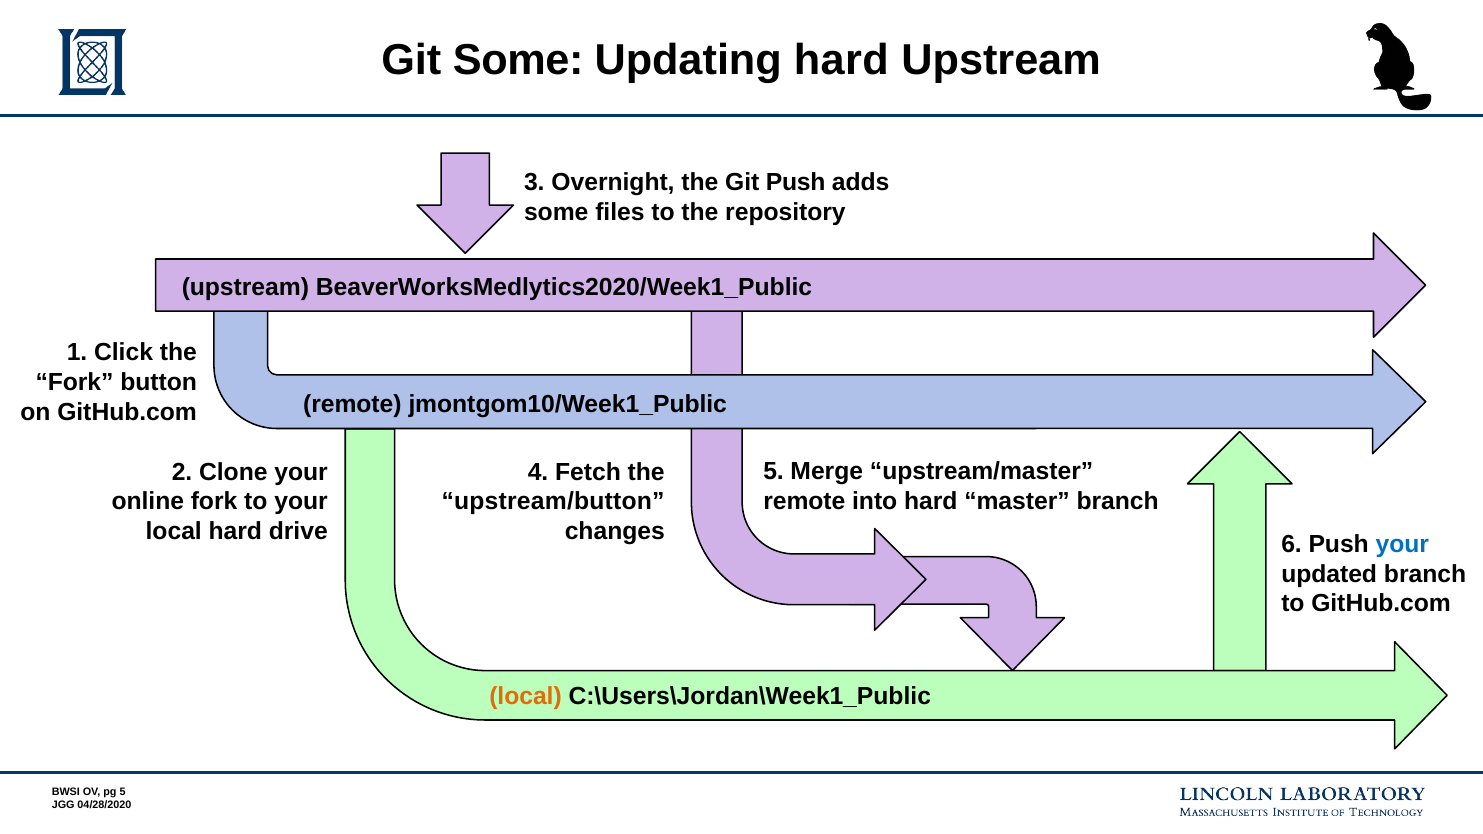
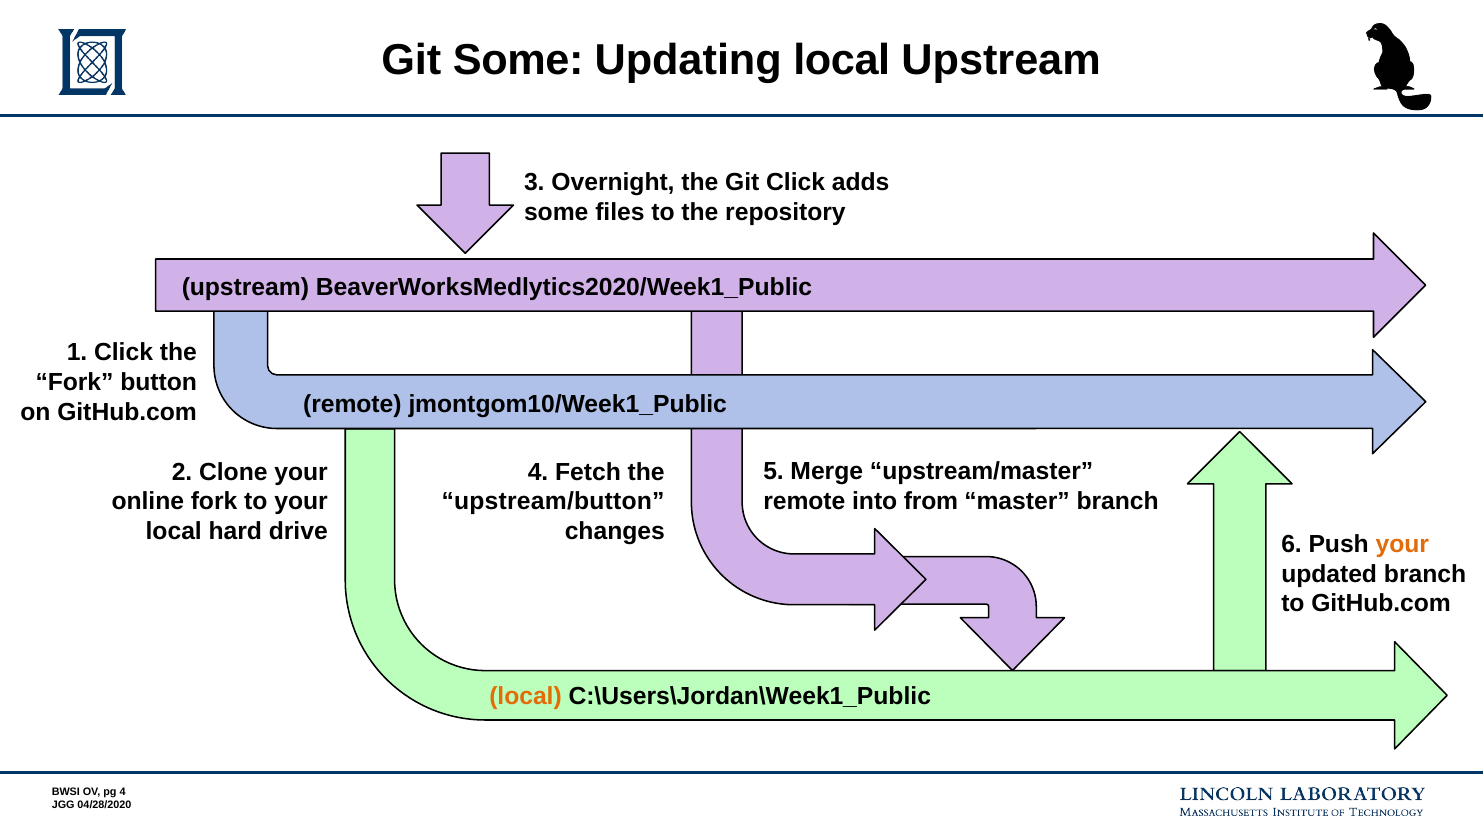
Updating hard: hard -> local (842, 60)
Git Push: Push -> Click (796, 183)
into hard: hard -> from (931, 502)
your colour: blue -> orange (1402, 545)
5: 5 -> 4 (123, 793)
